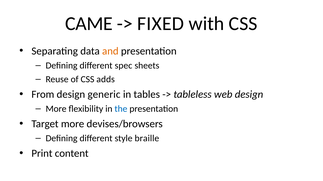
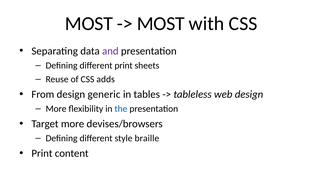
CAME: CAME -> MOST (89, 24)
FIXED: FIXED -> MOST (161, 24)
and colour: orange -> purple (110, 51)
different spec: spec -> print (124, 66)
